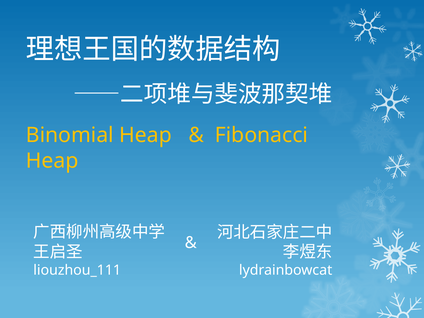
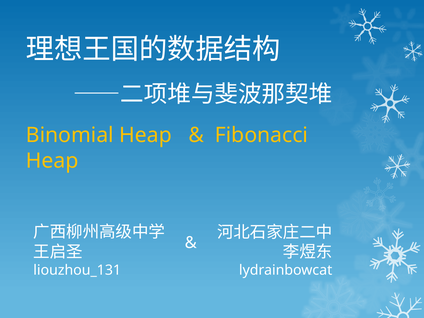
liouzhou_111: liouzhou_111 -> liouzhou_131 (77, 270)
